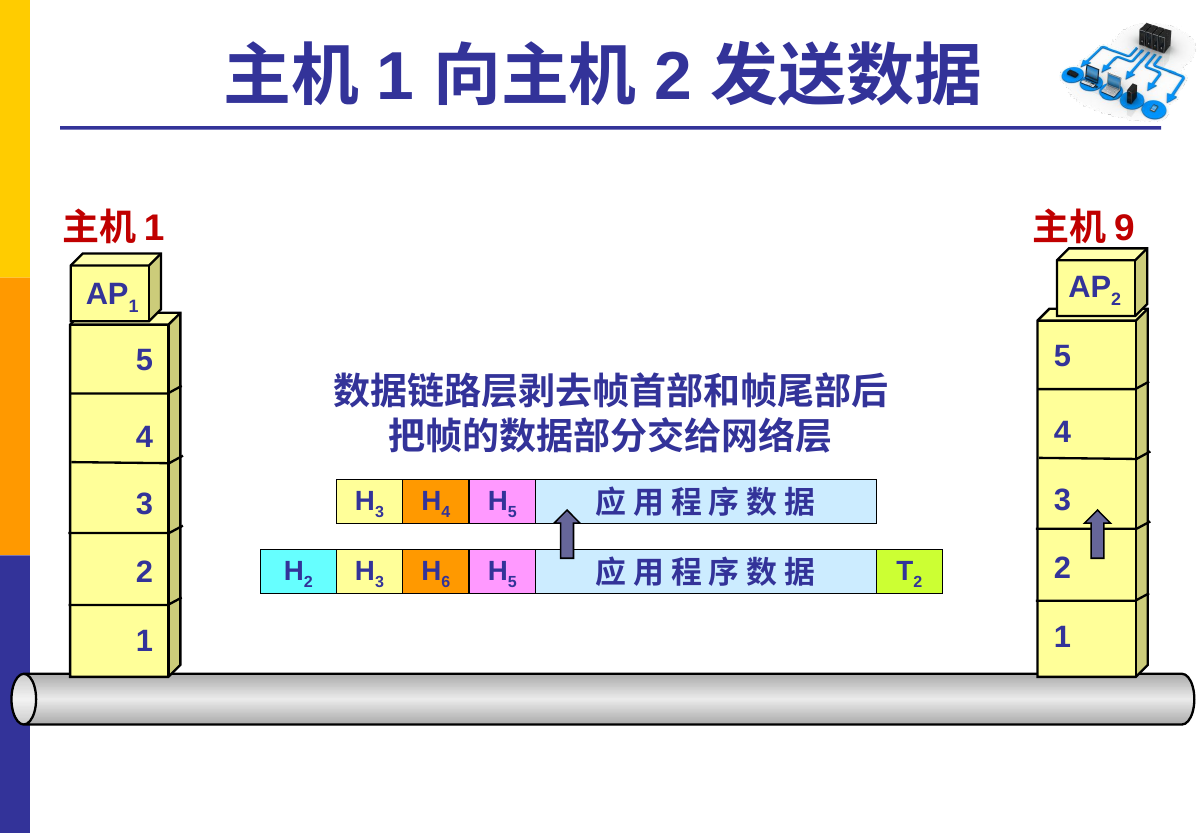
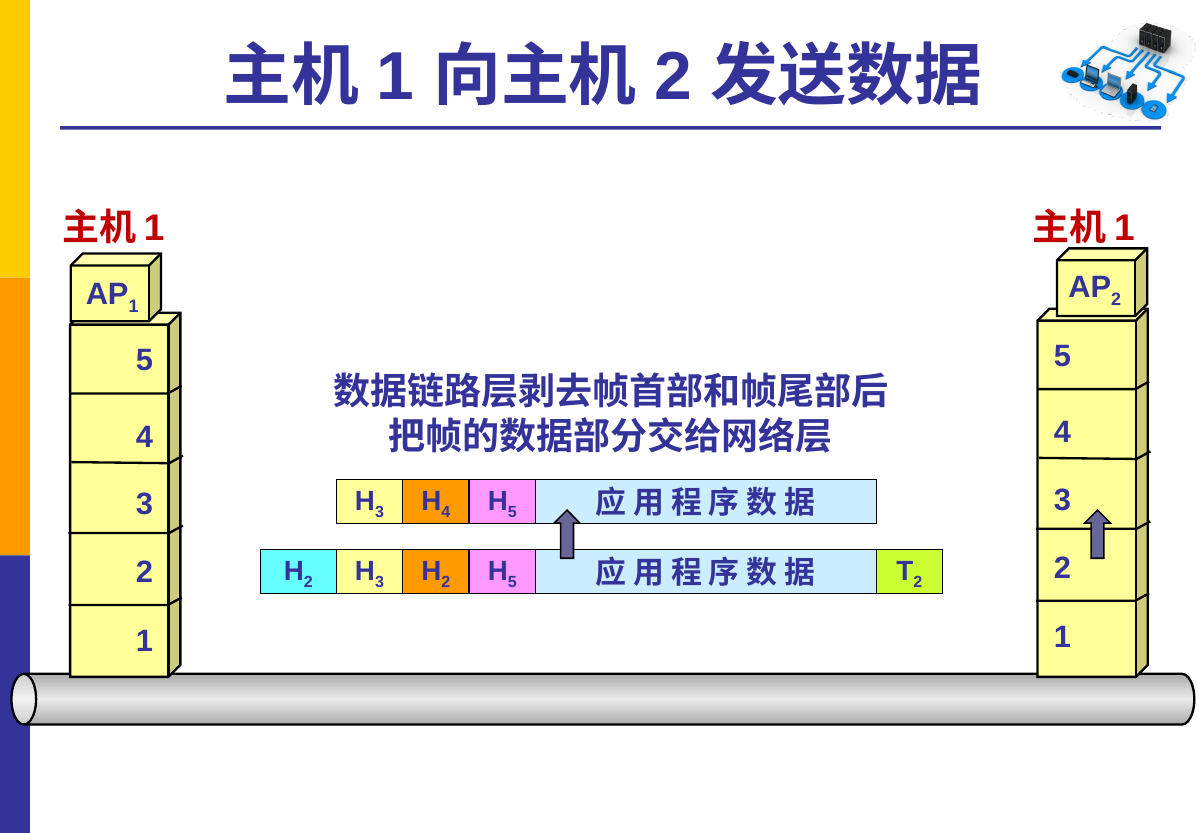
9: 9 -> 1 (1124, 228)
6: 6 -> 2 (446, 582)
